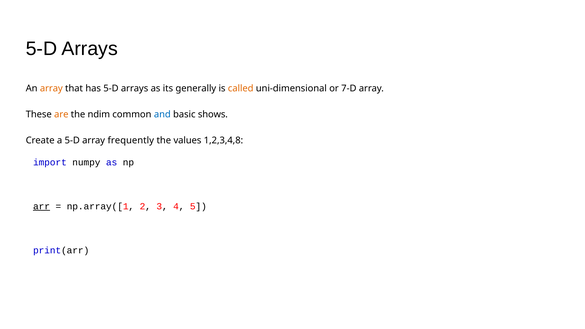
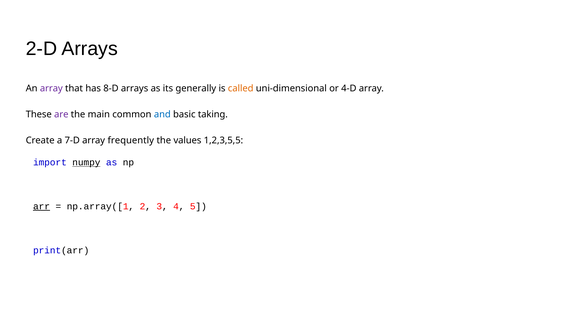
5-D: 5-D -> 2-D (41, 49)
array colour: orange -> purple (51, 88)
has 5-D: 5-D -> 8-D (111, 88)
7-D: 7-D -> 4-D (349, 88)
are colour: orange -> purple (61, 115)
ndim: ndim -> main (99, 115)
shows: shows -> taking (213, 115)
a 5-D: 5-D -> 7-D (72, 141)
1,2,3,4,8: 1,2,3,4,8 -> 1,2,3,5,5 (223, 141)
numpy underline: none -> present (86, 162)
